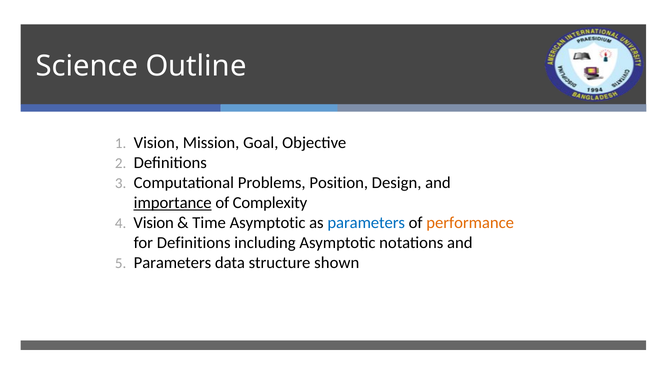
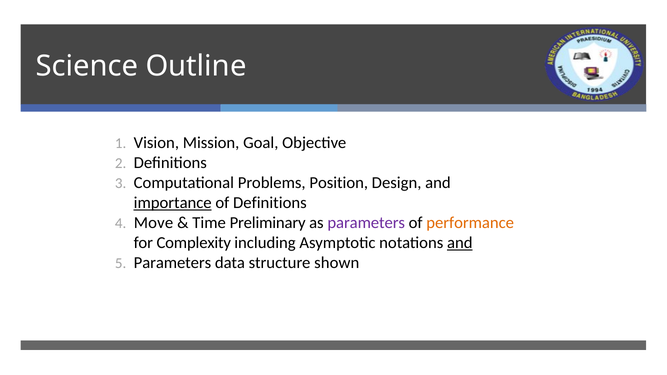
of Complexity: Complexity -> Definitions (270, 203)
Vision: Vision -> Move (153, 223)
Time Asymptotic: Asymptotic -> Preliminary (268, 223)
parameters colour: blue -> purple (366, 223)
for Definitions: Definitions -> Complexity (194, 243)
and underline: none -> present (460, 243)
